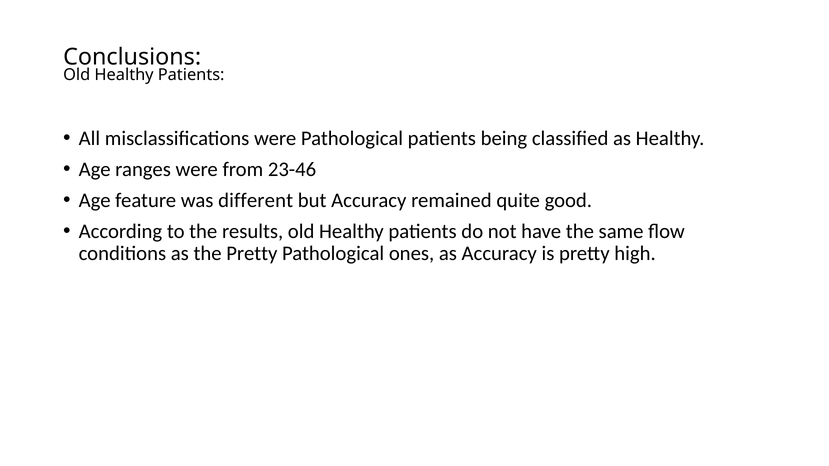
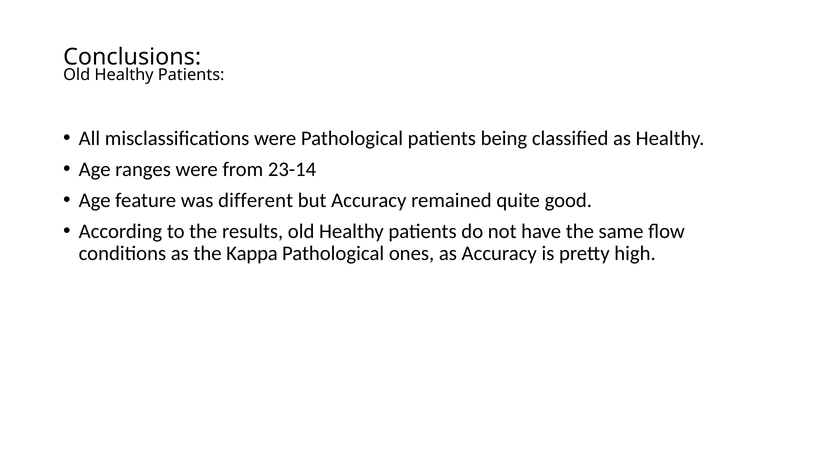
23-46: 23-46 -> 23-14 (292, 169)
the Pretty: Pretty -> Kappa (252, 254)
